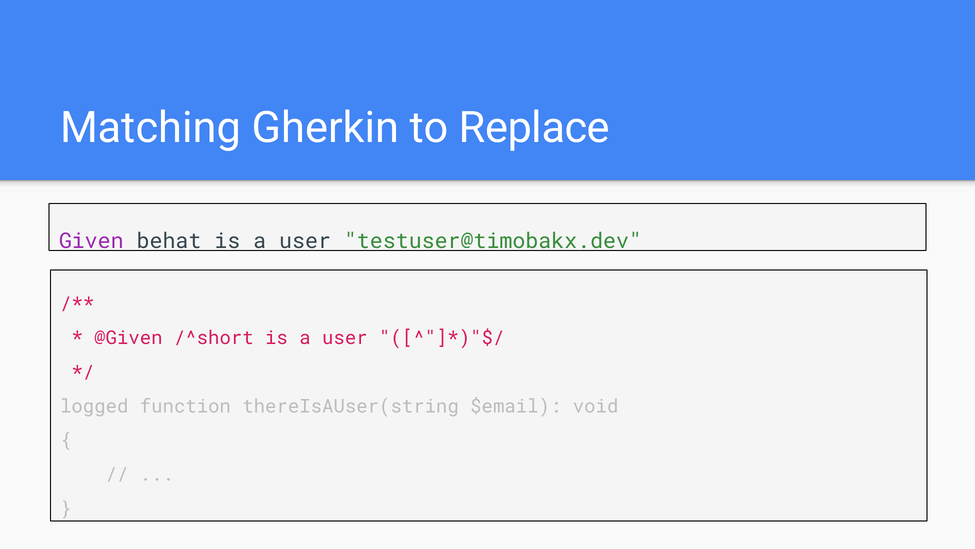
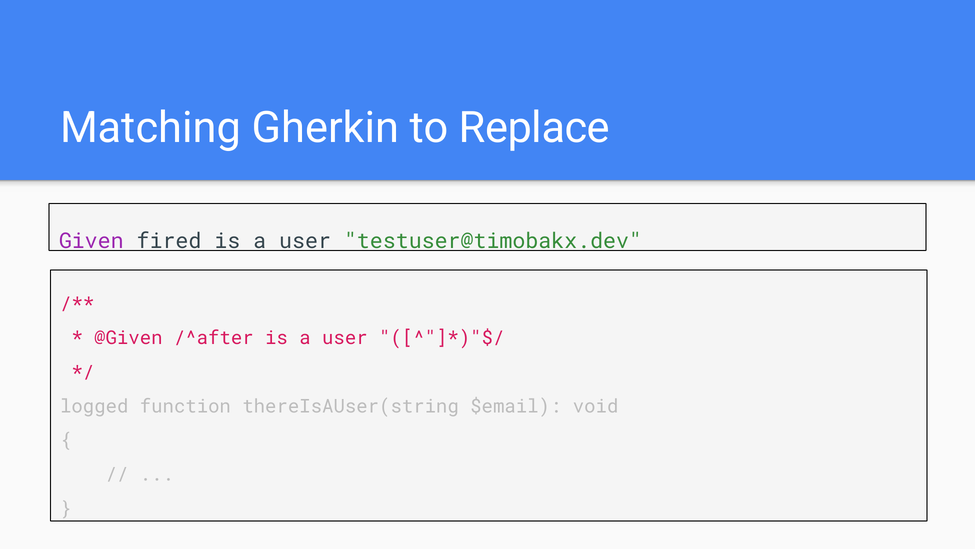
behat: behat -> fired (169, 241)
/^short: /^short -> /^after (214, 338)
